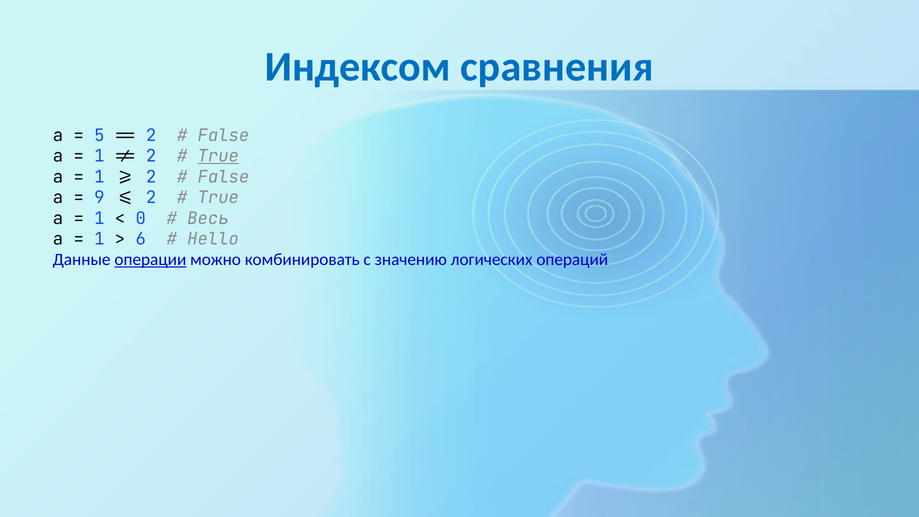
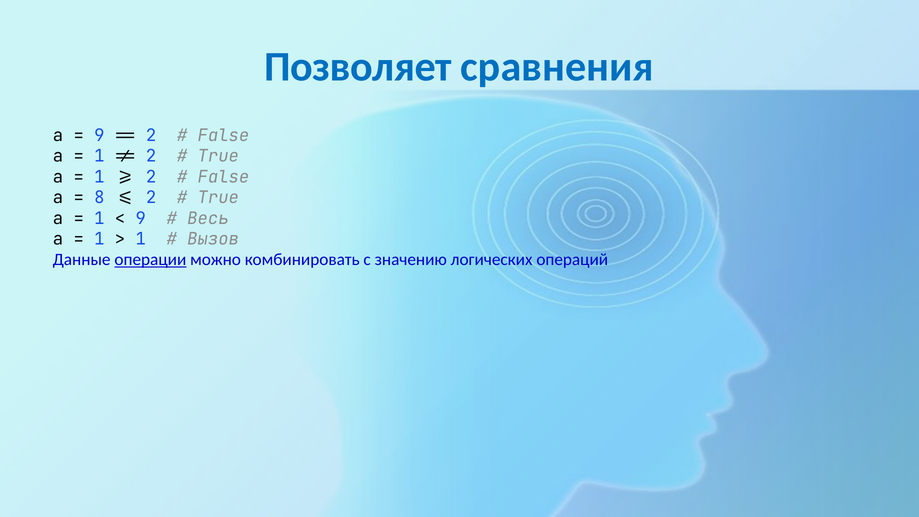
Индексом: Индексом -> Позволяет (358, 67)
5: 5 -> 9 (99, 136)
True underline: present -> none (218, 156)
9: 9 -> 8 (99, 198)
0: 0 -> 9 (141, 218)
6: 6 -> 1 (141, 239)
Hello: Hello -> Вызов (213, 239)
